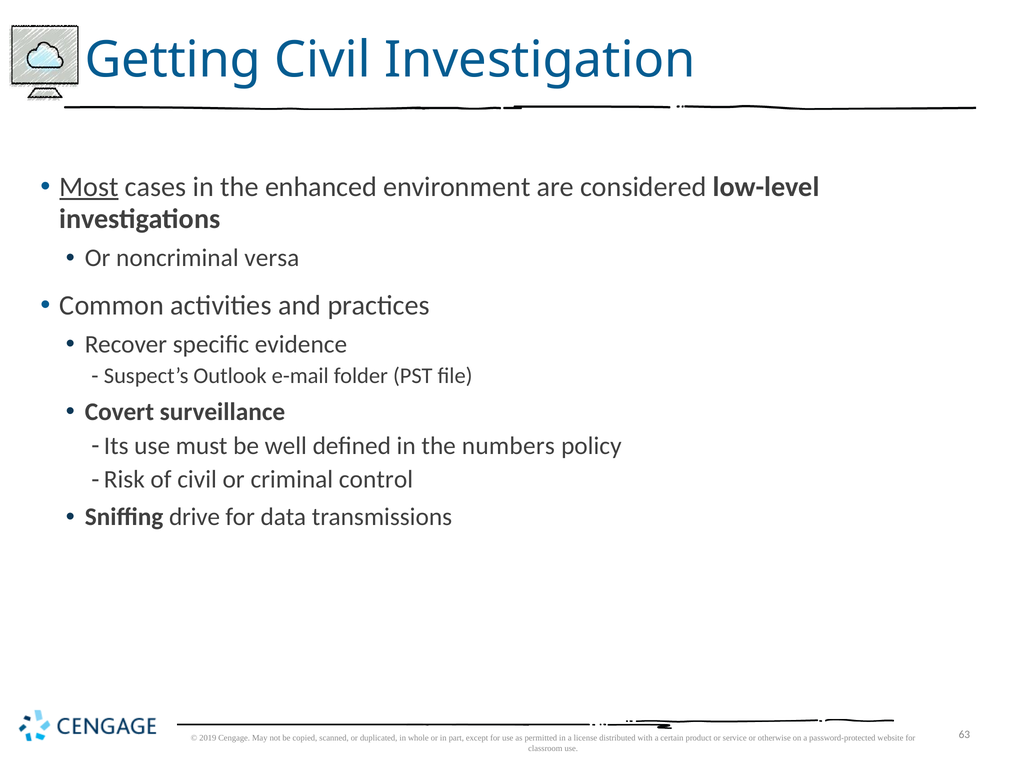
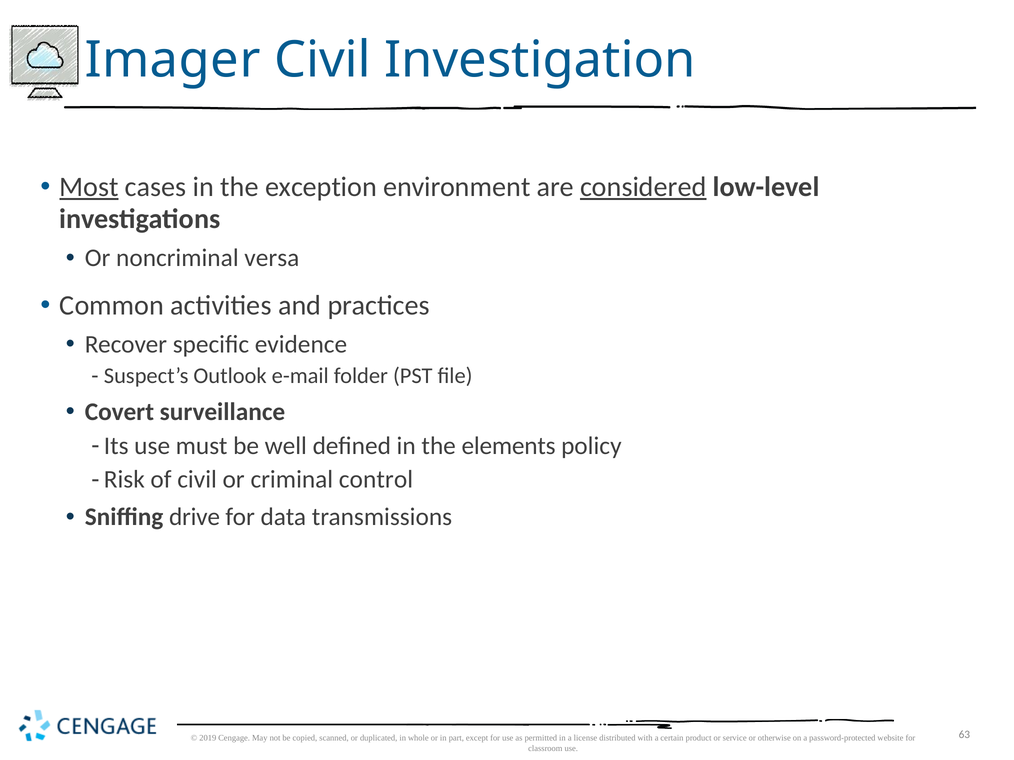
Getting: Getting -> Imager (172, 60)
enhanced: enhanced -> exception (321, 187)
considered underline: none -> present (643, 187)
numbers: numbers -> elements (509, 446)
